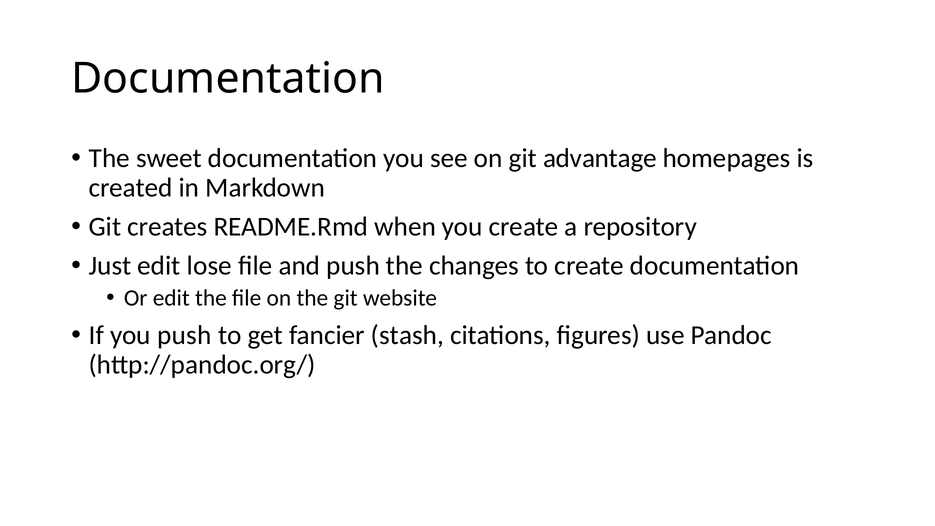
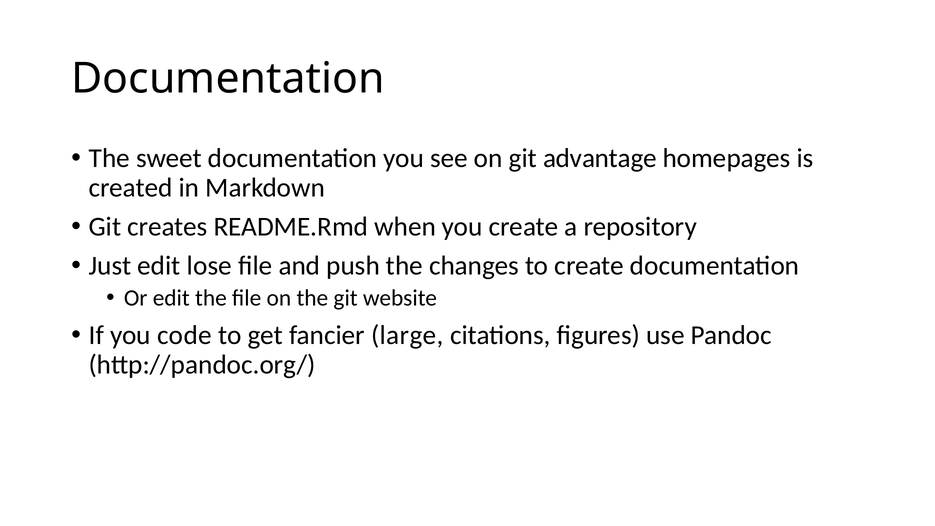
you push: push -> code (184, 335)
stash: stash -> large (407, 335)
